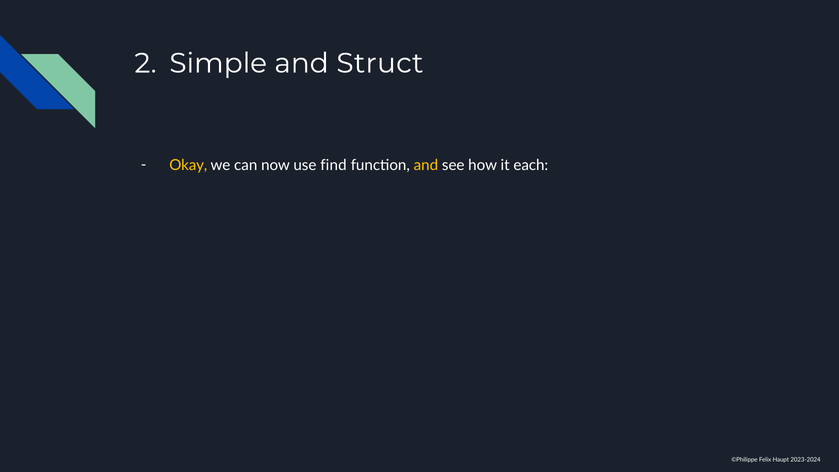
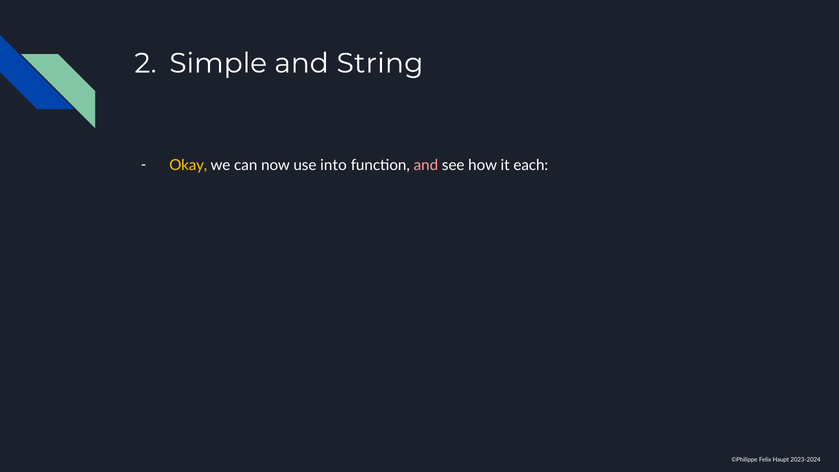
Struct: Struct -> String (380, 63)
find: find -> into (333, 165)
and colour: yellow -> pink (426, 165)
